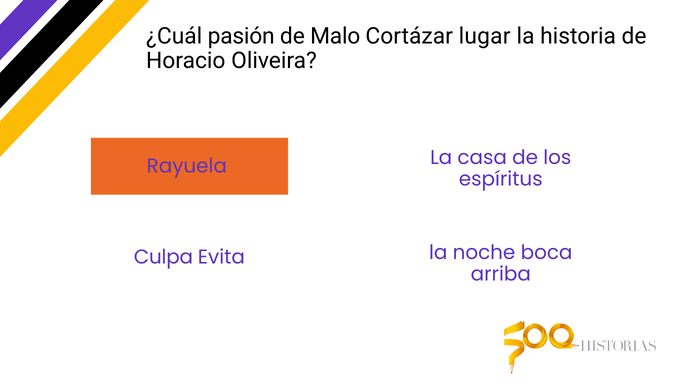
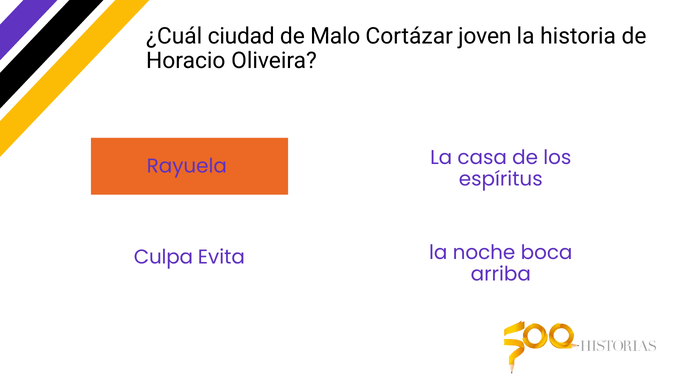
pasión: pasión -> ciudad (241, 36)
lugar: lugar -> joven (485, 36)
